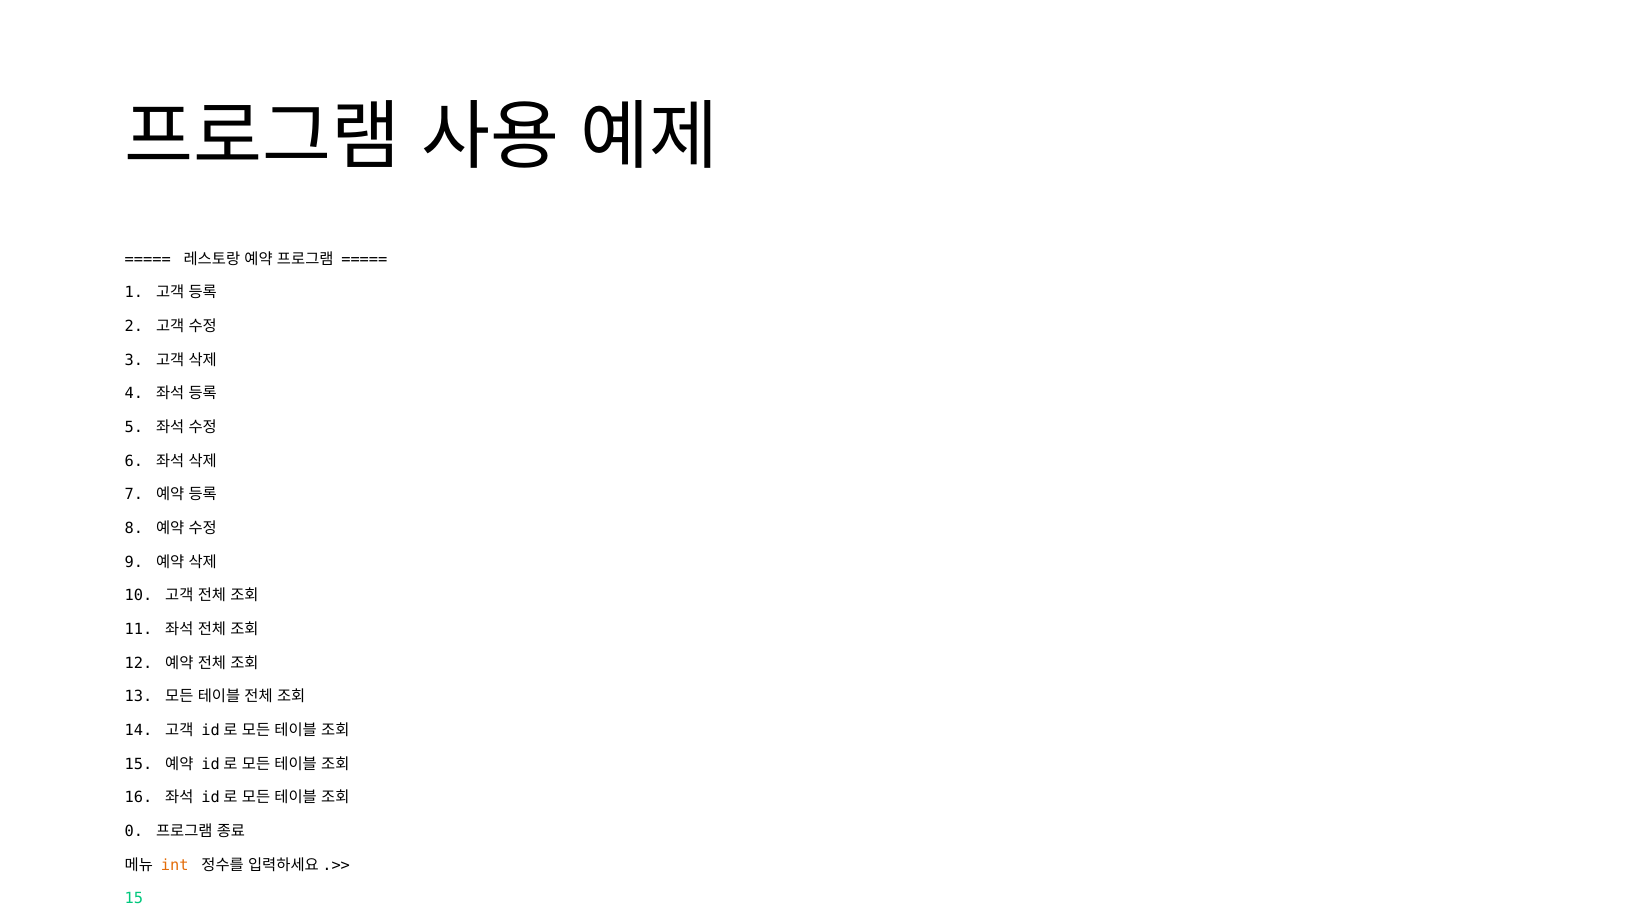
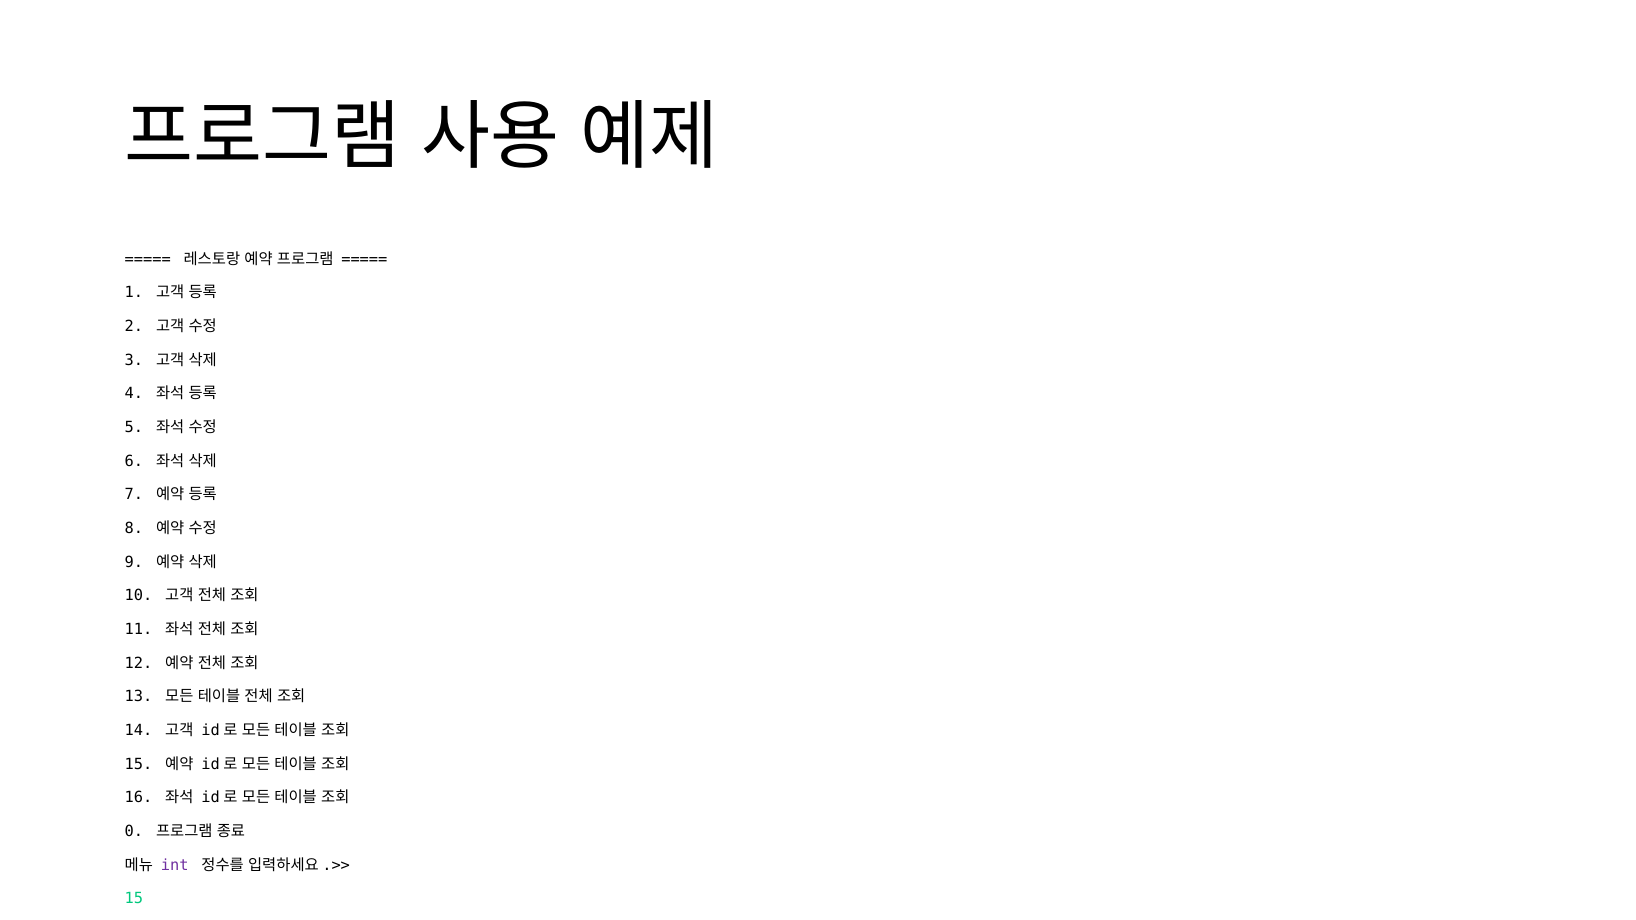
int colour: orange -> purple (175, 865)
